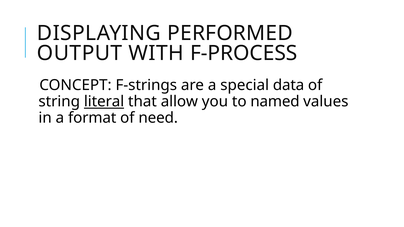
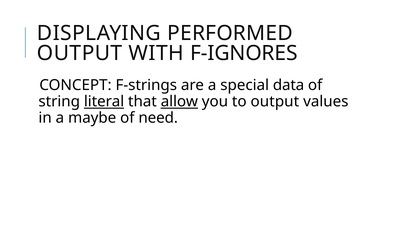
F-PROCESS: F-PROCESS -> F-IGNORES (244, 53)
allow underline: none -> present (179, 102)
to named: named -> output (275, 102)
format: format -> maybe (92, 118)
